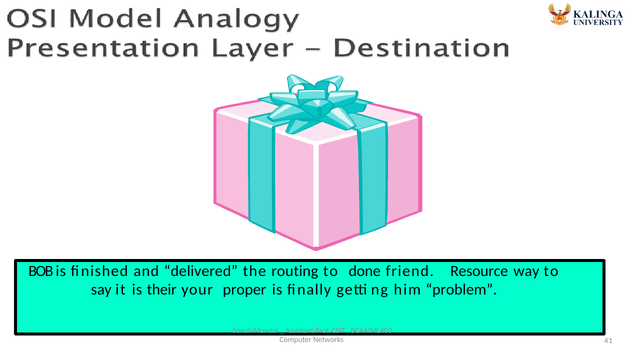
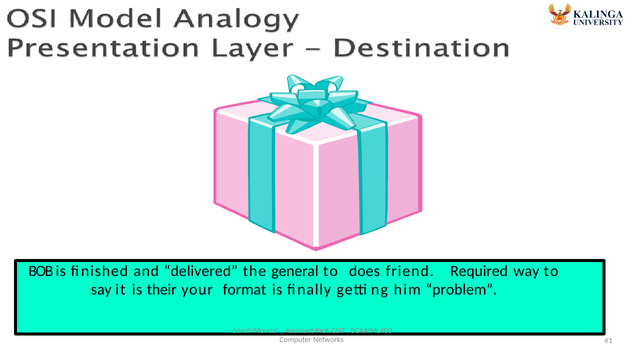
routing: routing -> general (295, 272)
done: done -> does (365, 272)
Resource: Resource -> Required (479, 272)
proper: proper -> format (245, 290)
